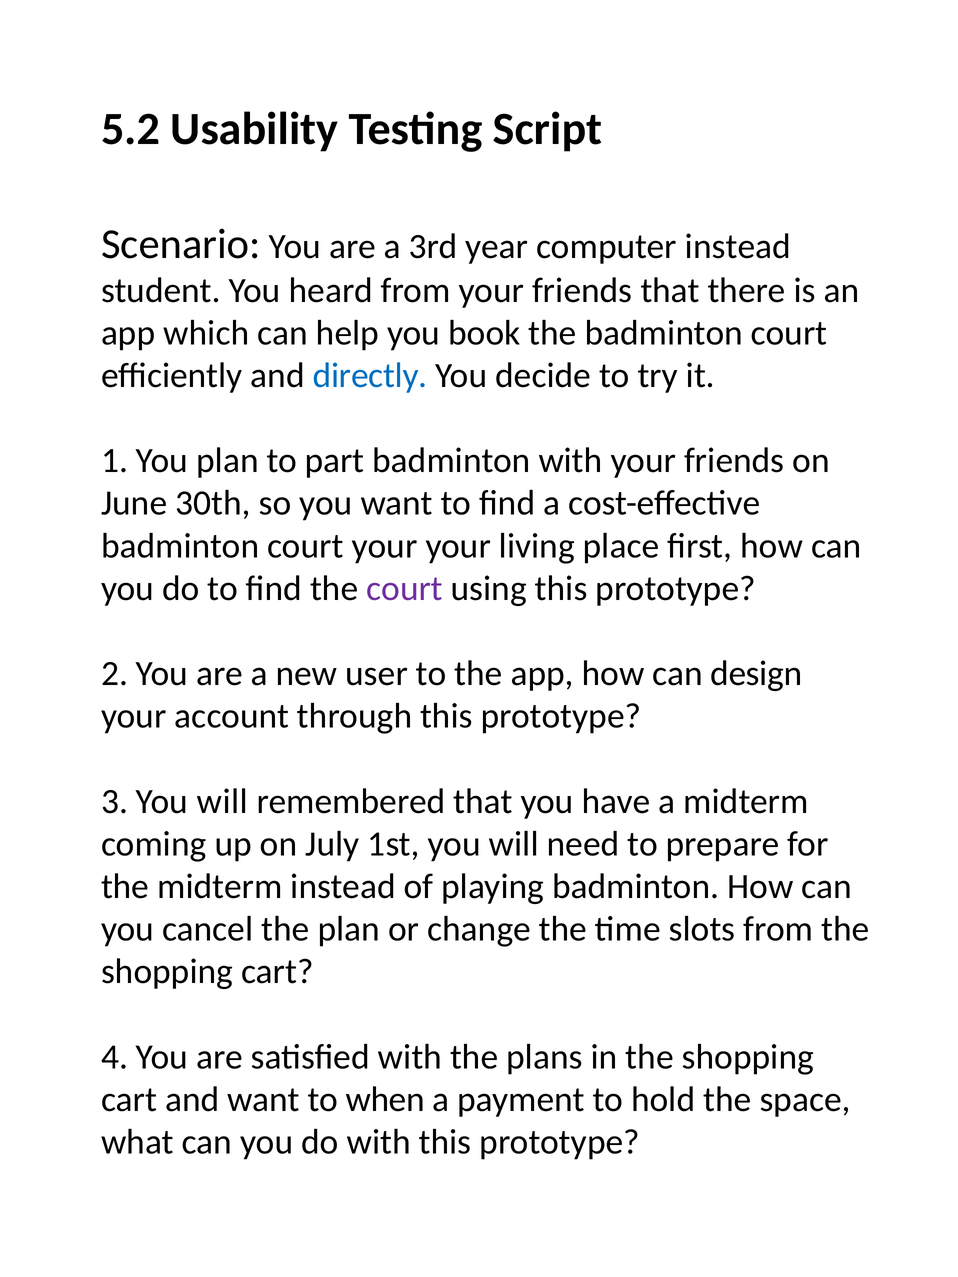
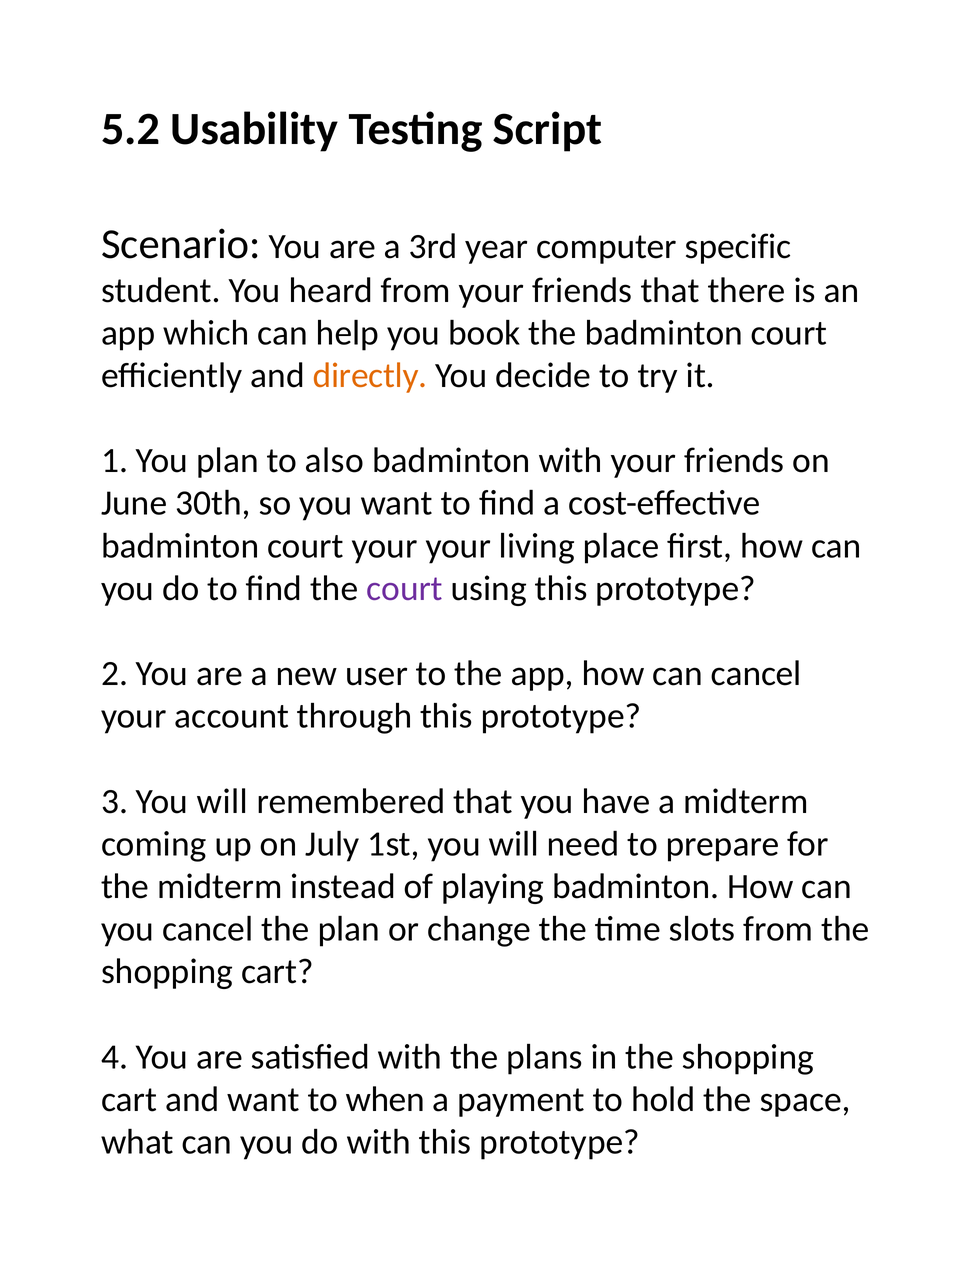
computer instead: instead -> specific (738, 246)
directly colour: blue -> orange (370, 376)
part: part -> also (334, 461)
can design: design -> cancel (756, 674)
